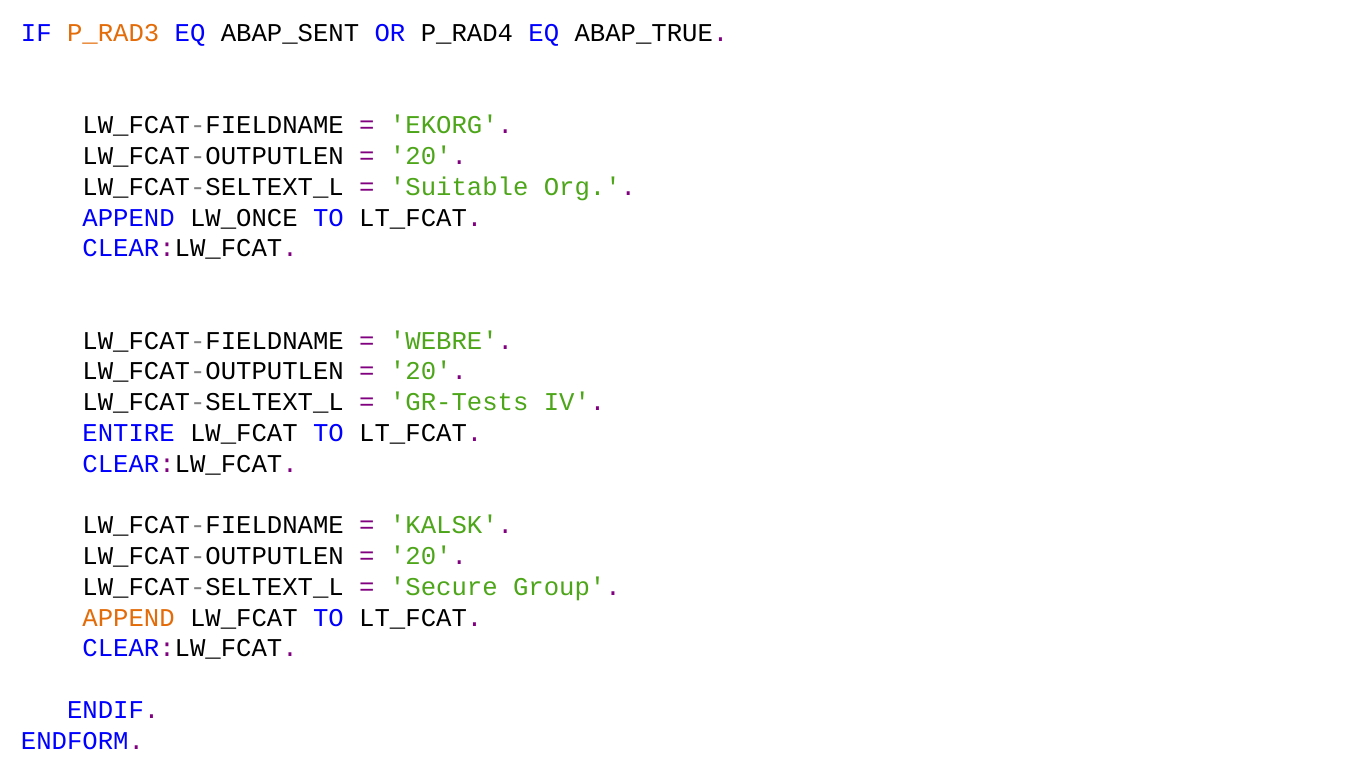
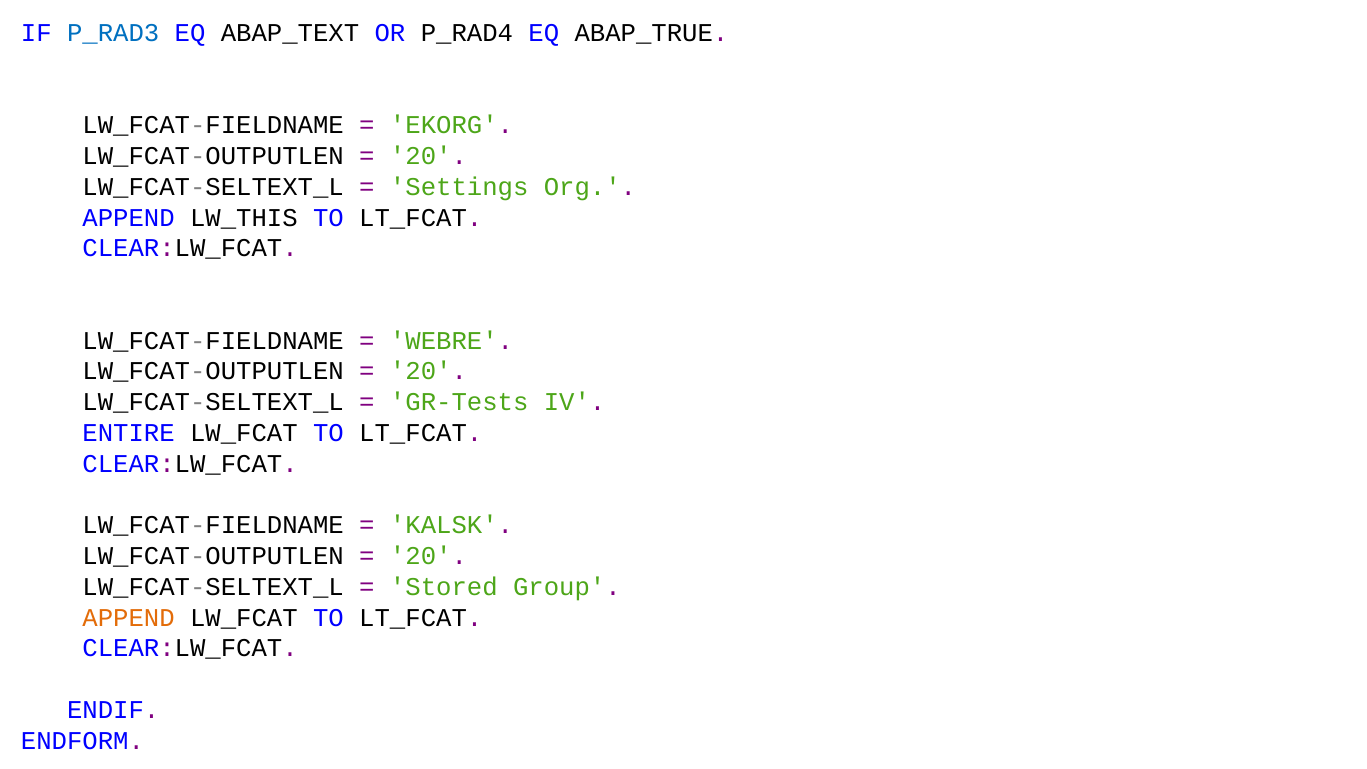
P_RAD3 colour: orange -> blue (113, 33)
ABAP_SENT: ABAP_SENT -> ABAP_TEXT (290, 33)
Suitable: Suitable -> Settings (459, 187)
LW_ONCE: LW_ONCE -> LW_THIS (244, 218)
Secure: Secure -> Stored (444, 587)
